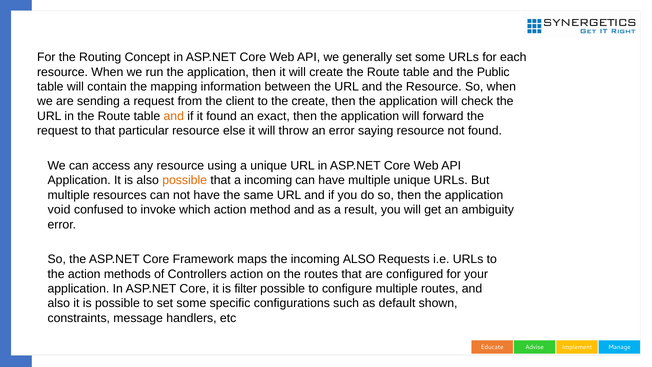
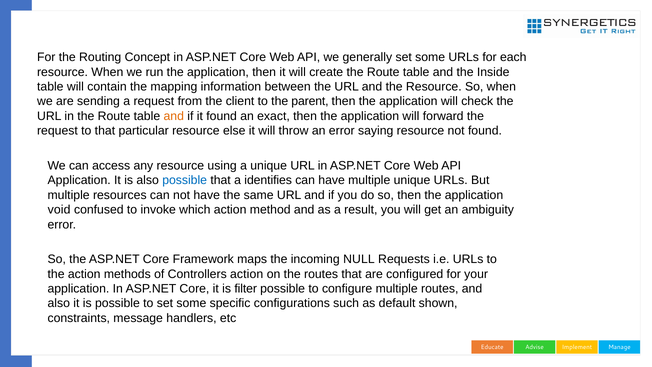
Public: Public -> Inside (493, 72)
the create: create -> parent (310, 101)
possible colour: orange -> blue (185, 180)
a incoming: incoming -> identifies (268, 180)
incoming ALSO: ALSO -> NULL (359, 259)
